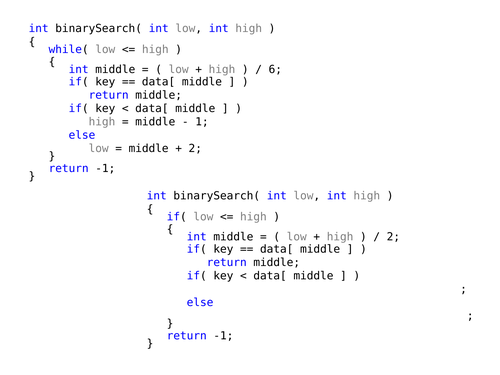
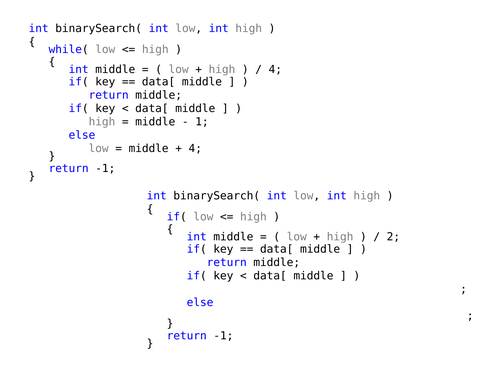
6: 6 -> 4 (275, 69)
2: 2 -> 4 (195, 149)
